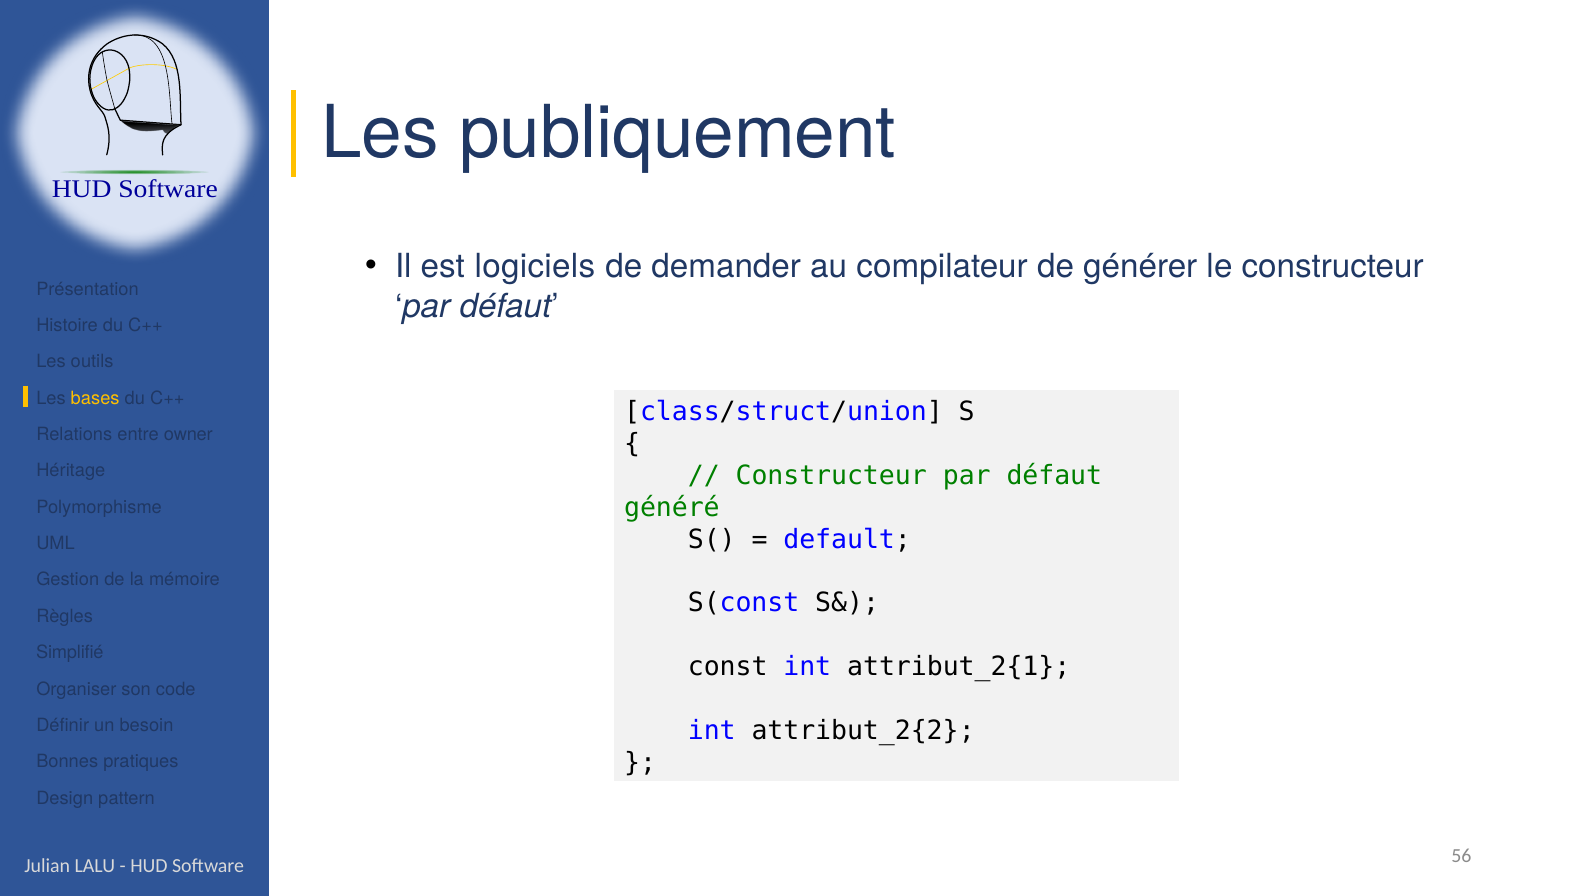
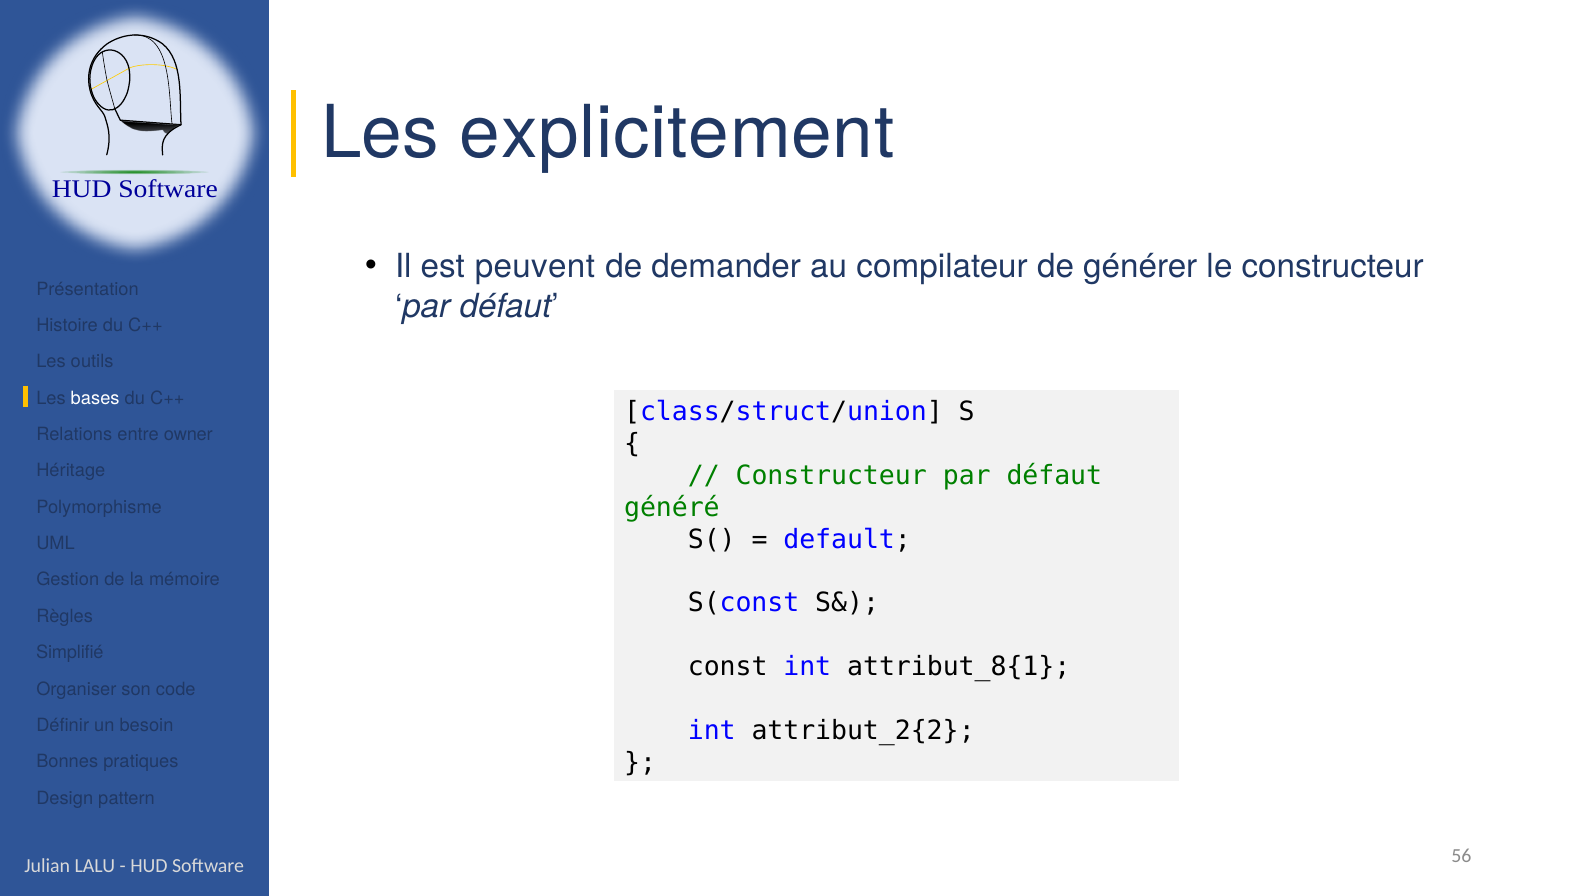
publiquement: publiquement -> explicitement (677, 134)
logiciels: logiciels -> peuvent (535, 267)
bases colour: yellow -> white (95, 398)
attribut_2{1: attribut_2{1 -> attribut_8{1 (959, 667)
